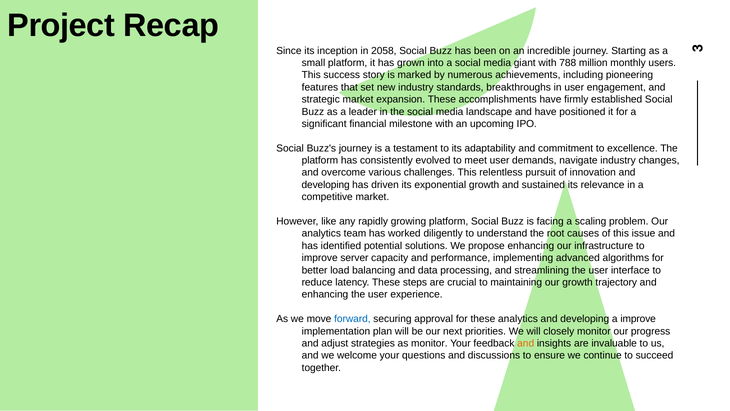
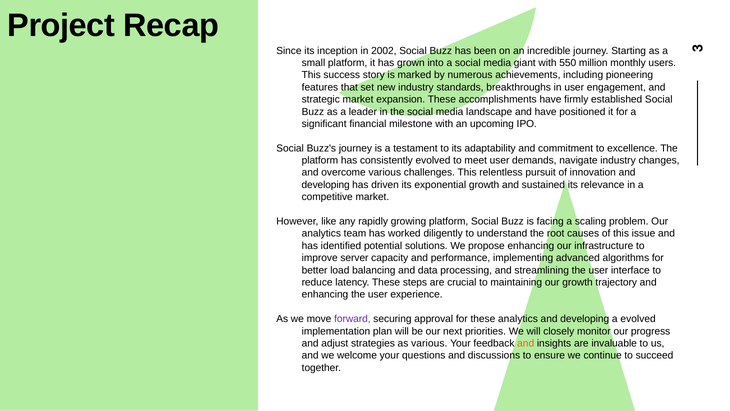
2058: 2058 -> 2002 (384, 51)
788: 788 -> 550 (568, 63)
forward colour: blue -> purple (352, 319)
a improve: improve -> evolved (638, 319)
as monitor: monitor -> various (429, 343)
